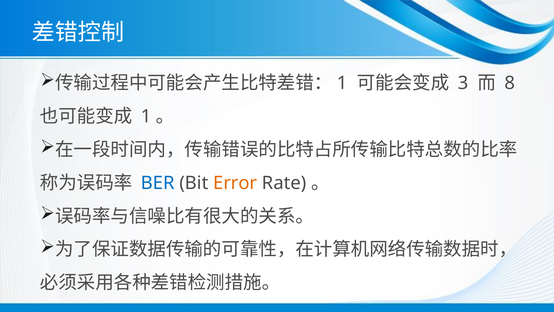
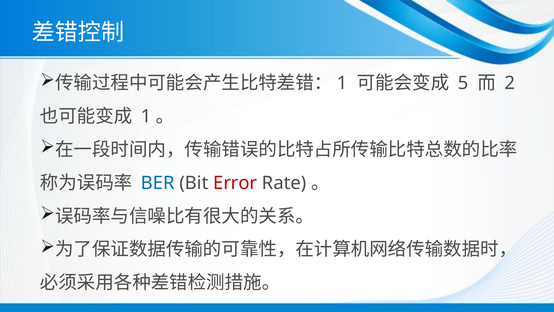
3: 3 -> 5 (463, 83)
8: 8 -> 2 (510, 83)
Error colour: orange -> red (235, 183)
